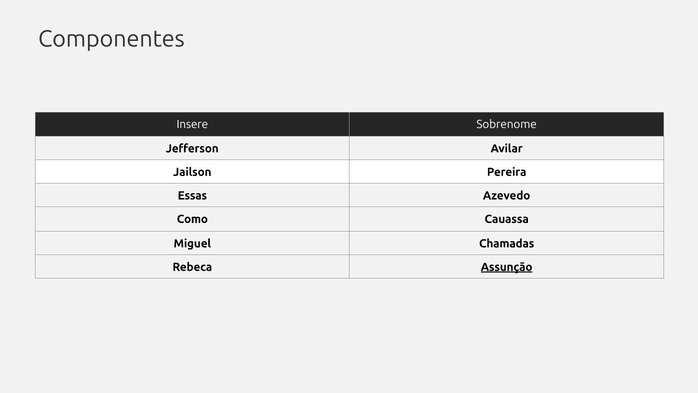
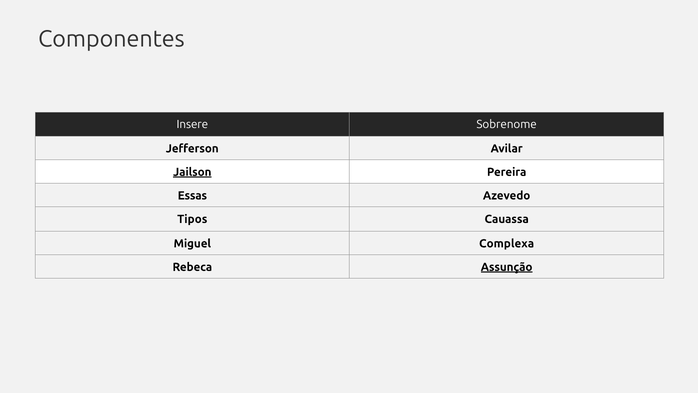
Jailson underline: none -> present (192, 172)
Como: Como -> Tipos (192, 219)
Chamadas: Chamadas -> Complexa (507, 243)
